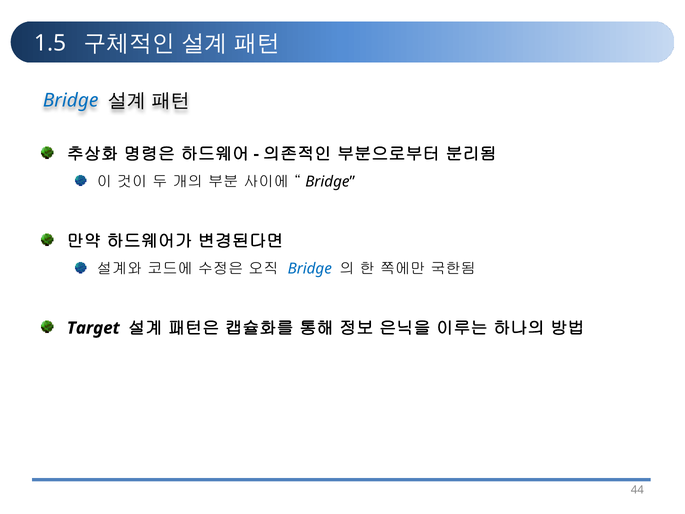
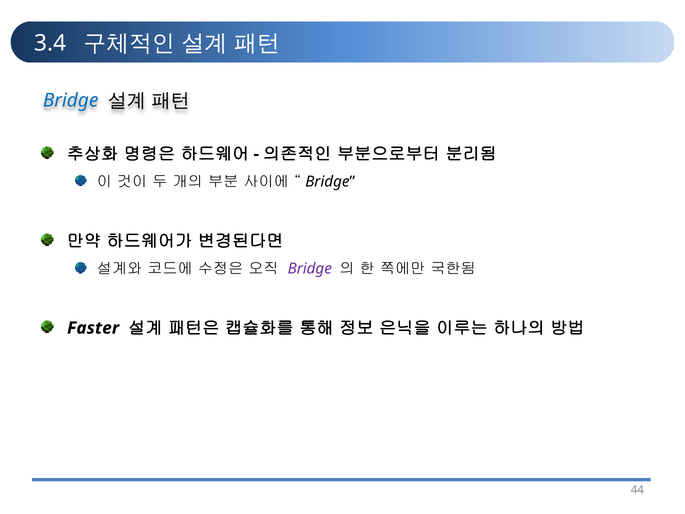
1.5: 1.5 -> 3.4 (50, 43)
Bridge colour: blue -> purple (310, 269)
Target: Target -> Faster (93, 328)
